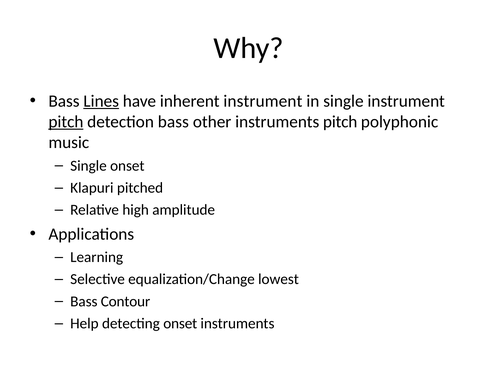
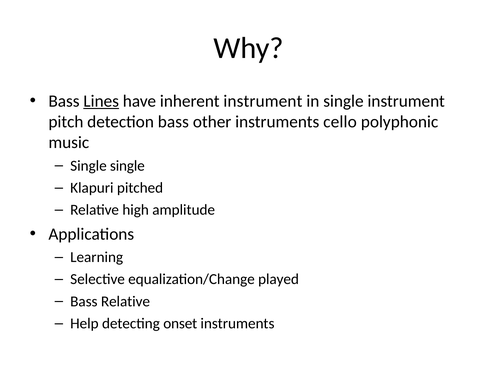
pitch underline: present -> none (66, 122)
instruments pitch: pitch -> cello (340, 122)
Single onset: onset -> single (127, 166)
lowest: lowest -> played (279, 279)
Bass Contour: Contour -> Relative (125, 301)
